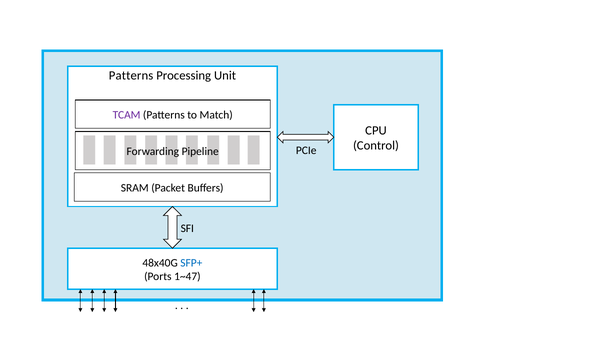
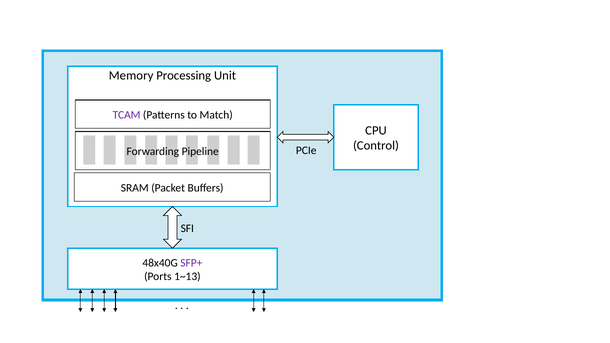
Patterns: Patterns -> Memory (131, 76)
SFP+ colour: blue -> purple (191, 263)
1~47: 1~47 -> 1~13 (187, 277)
